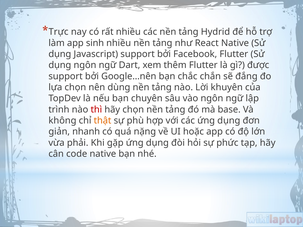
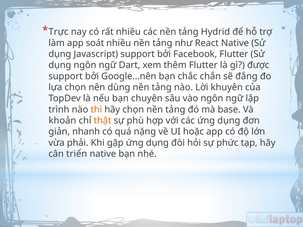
sinh: sinh -> soát (95, 43)
thì colour: red -> orange (96, 110)
không: không -> khoản (62, 121)
code: code -> triển (77, 154)
